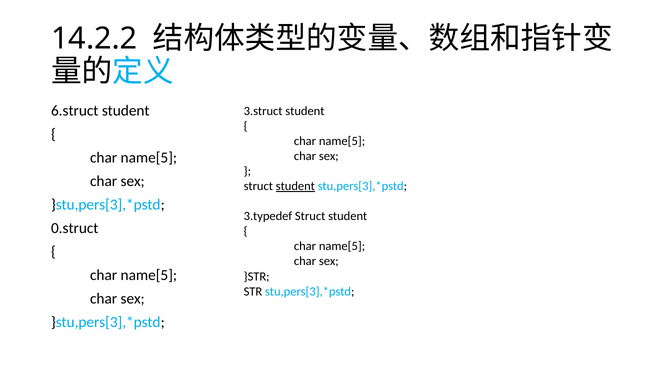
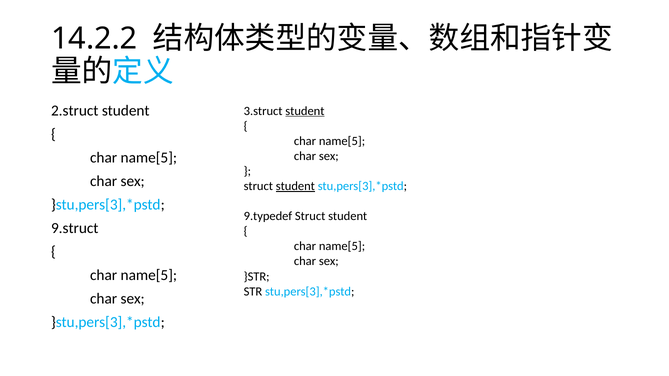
6.struct: 6.struct -> 2.struct (75, 111)
student underline: none -> present (305, 111)
3.typedef: 3.typedef -> 9.typedef (268, 216)
0.struct: 0.struct -> 9.struct (75, 228)
